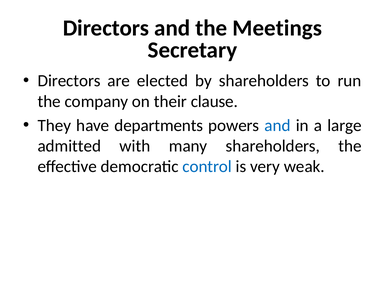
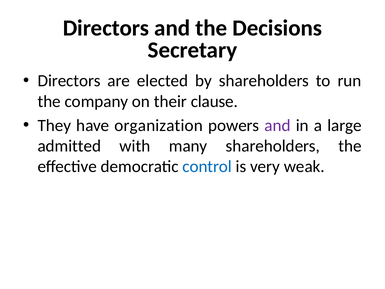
Meetings: Meetings -> Decisions (277, 28)
departments: departments -> organization (159, 125)
and colour: blue -> purple (277, 125)
